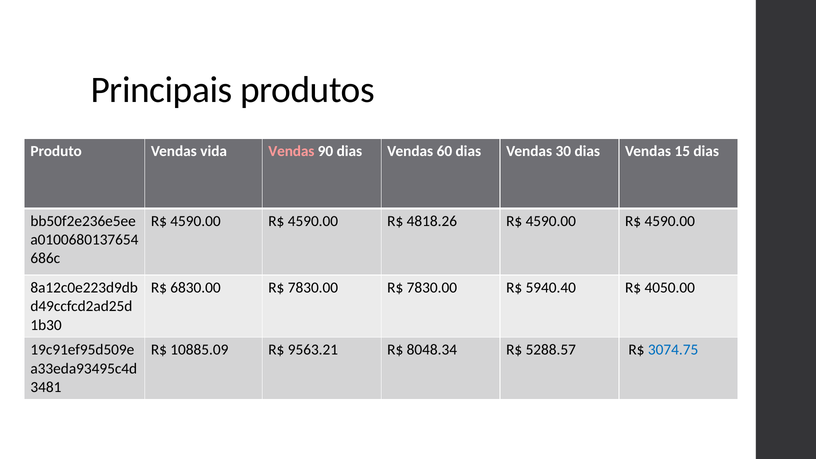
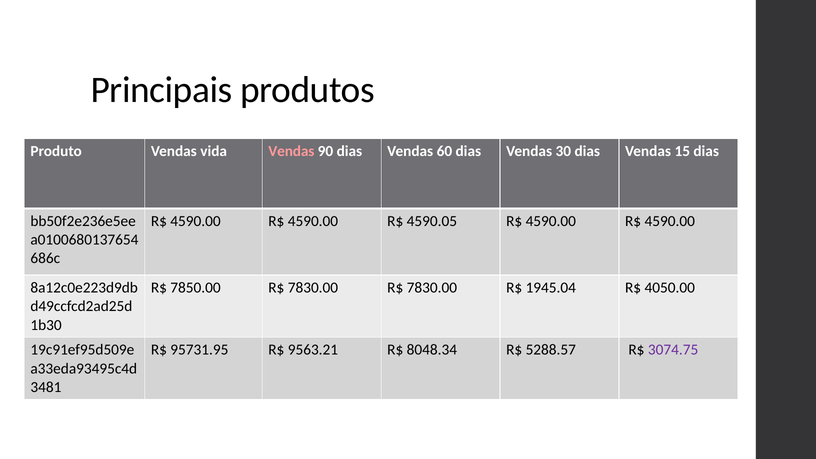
4818.26: 4818.26 -> 4590.05 (432, 221)
6830.00: 6830.00 -> 7850.00 (195, 288)
5940.40: 5940.40 -> 1945.04 (551, 288)
10885.09: 10885.09 -> 95731.95 (199, 350)
3074.75 colour: blue -> purple (673, 350)
